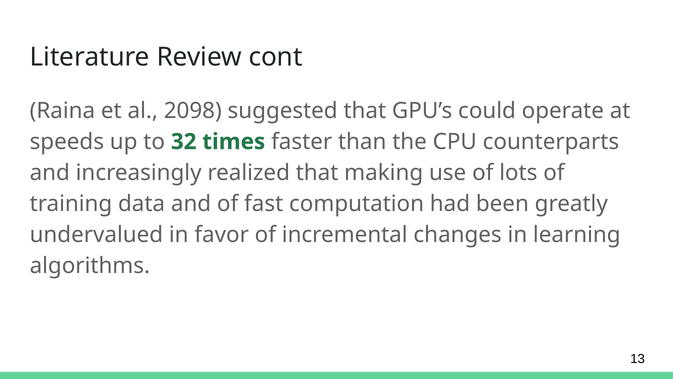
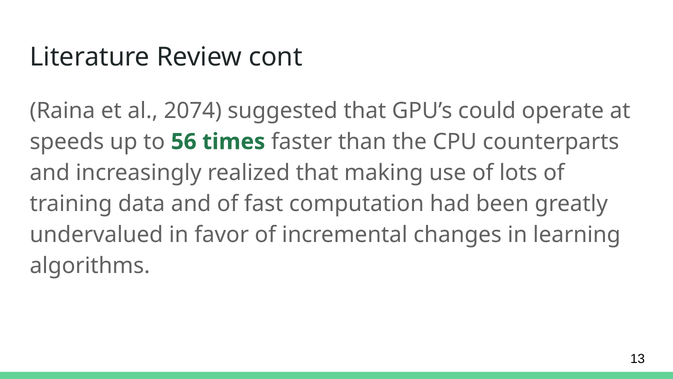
2098: 2098 -> 2074 (193, 111)
32: 32 -> 56 (184, 142)
